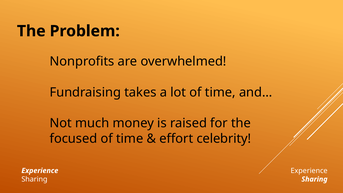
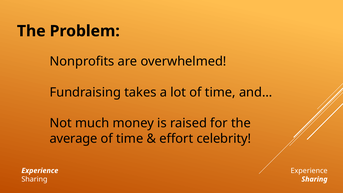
focused: focused -> average (73, 139)
